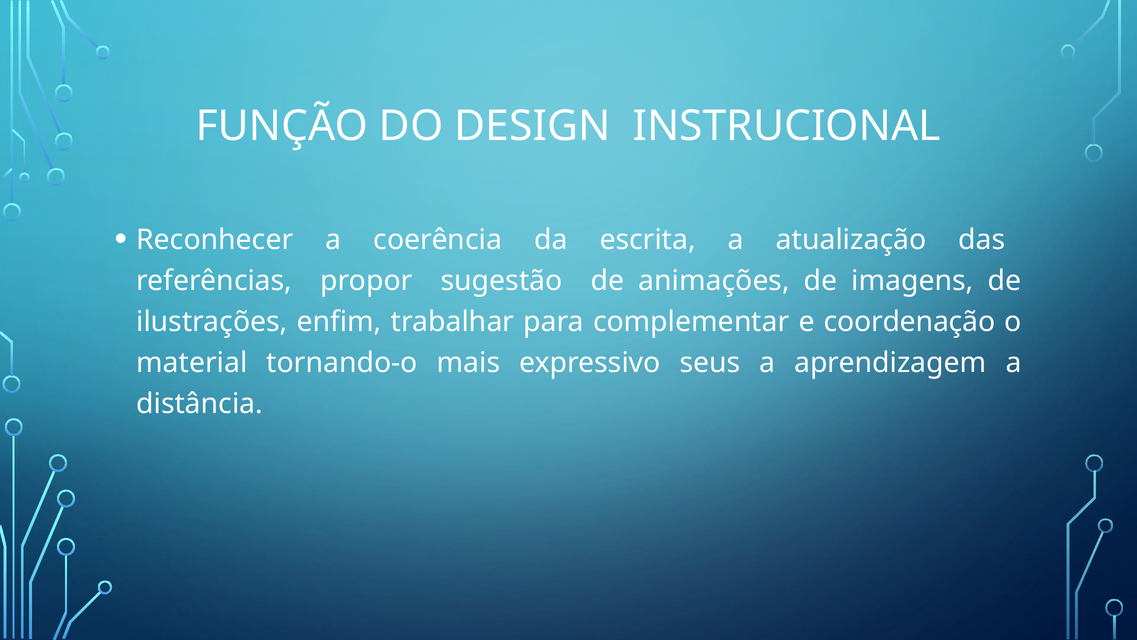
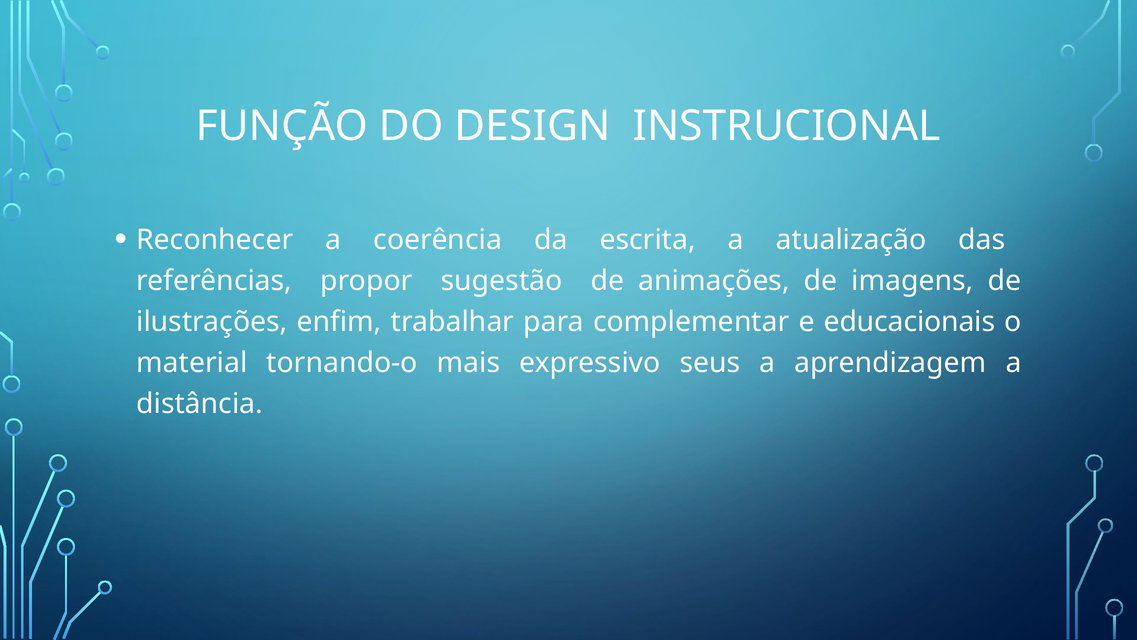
coordenação: coordenação -> educacionais (910, 322)
